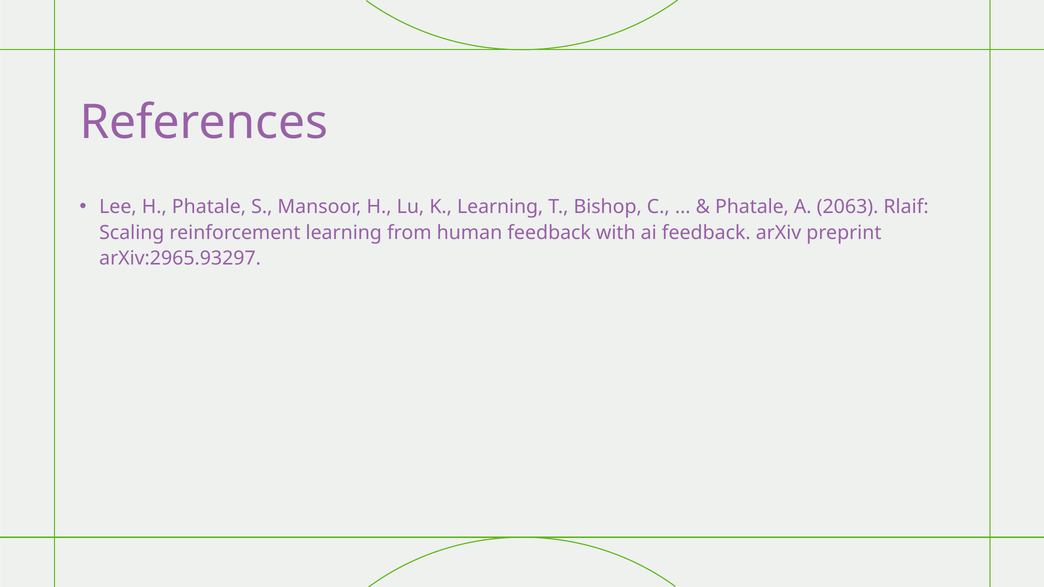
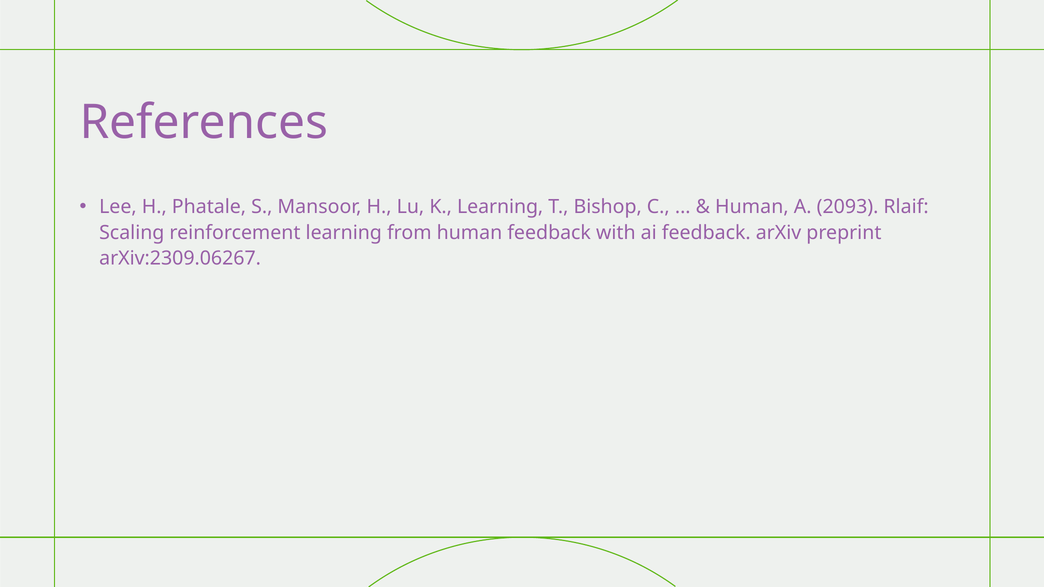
Phatale: Phatale -> Human (752, 207)
2063: 2063 -> 2093 (848, 207)
arXiv:2965.93297: arXiv:2965.93297 -> arXiv:2309.06267 (180, 259)
